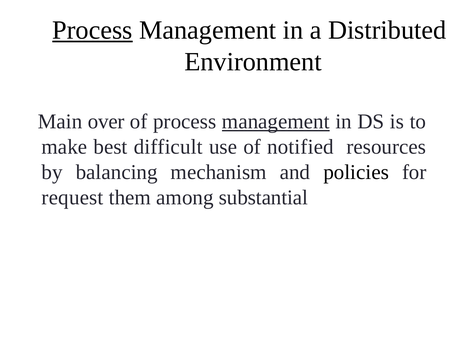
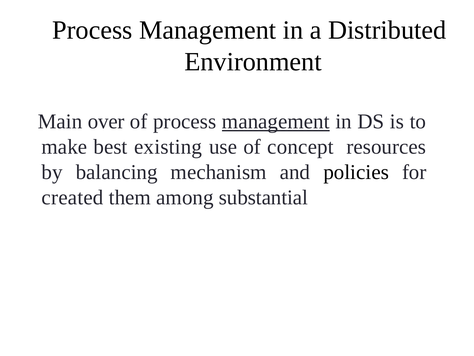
Process underline: present -> none (92, 30)
difficult: difficult -> existing (168, 147)
notified: notified -> concept (301, 147)
request: request -> created (73, 197)
